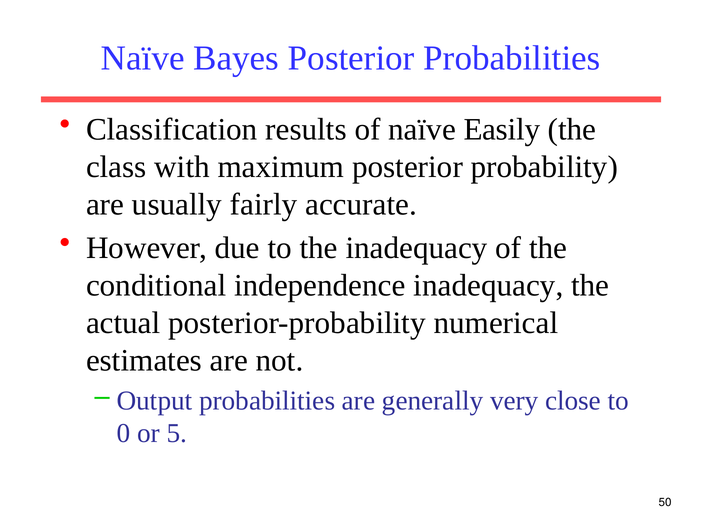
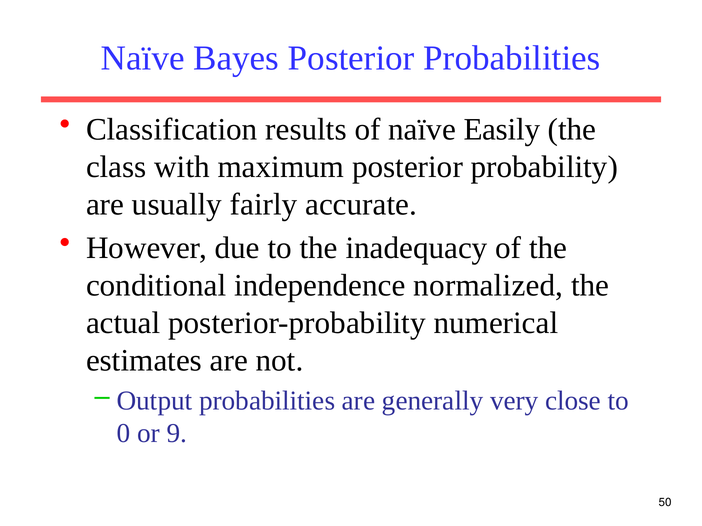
independence inadequacy: inadequacy -> normalized (488, 286)
5: 5 -> 9 (177, 434)
